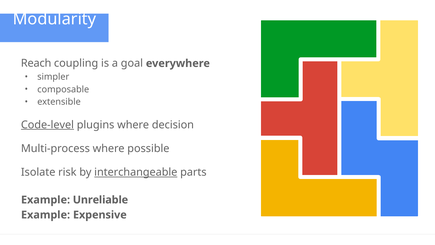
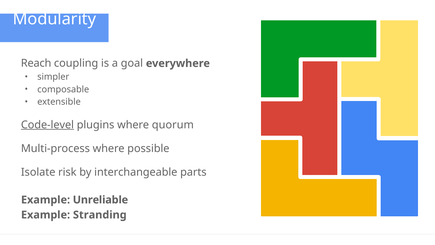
decision: decision -> quorum (173, 125)
interchangeable underline: present -> none (136, 172)
Expensive: Expensive -> Stranding (100, 215)
